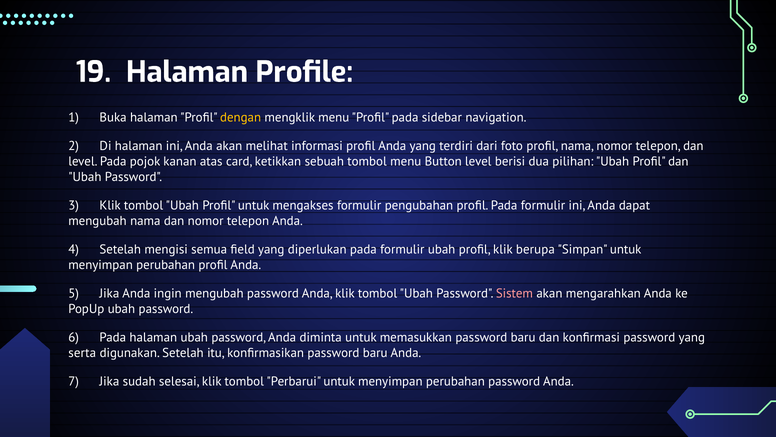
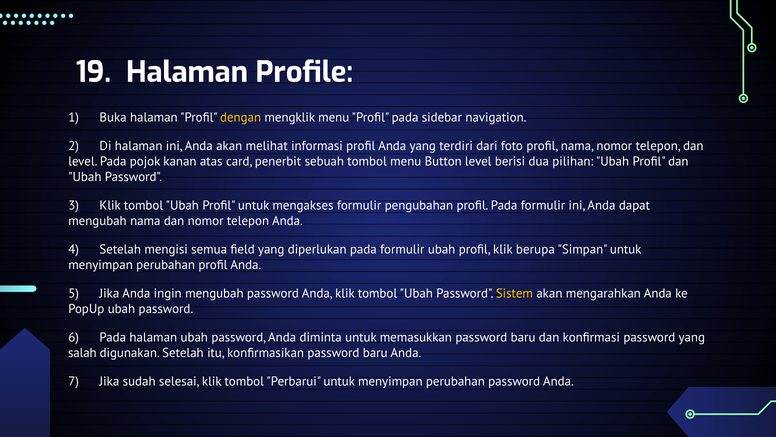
ketikkan: ketikkan -> penerbit (278, 161)
Sistem colour: pink -> yellow (514, 293)
serta: serta -> salah (82, 353)
